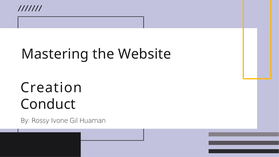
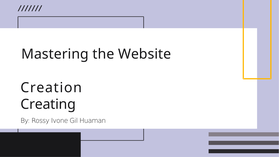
Conduct: Conduct -> Creating (48, 104)
